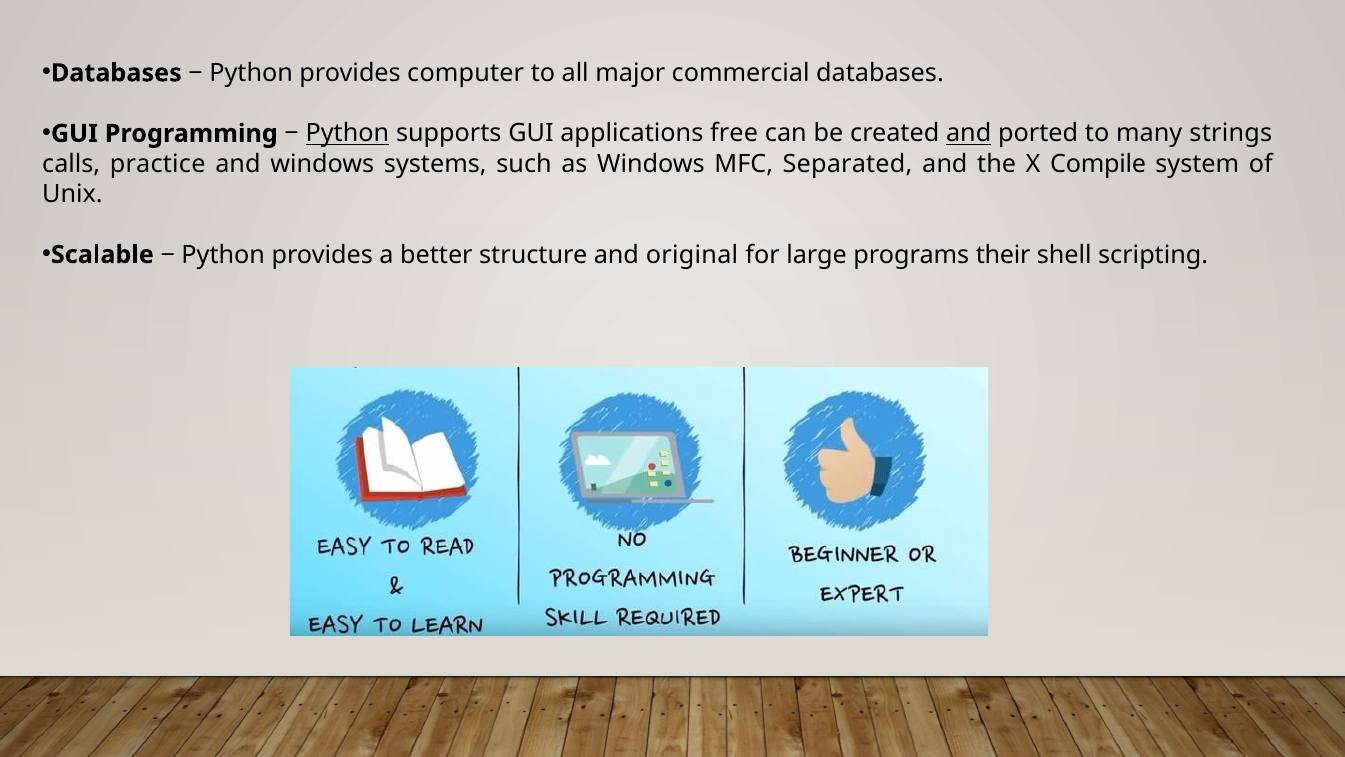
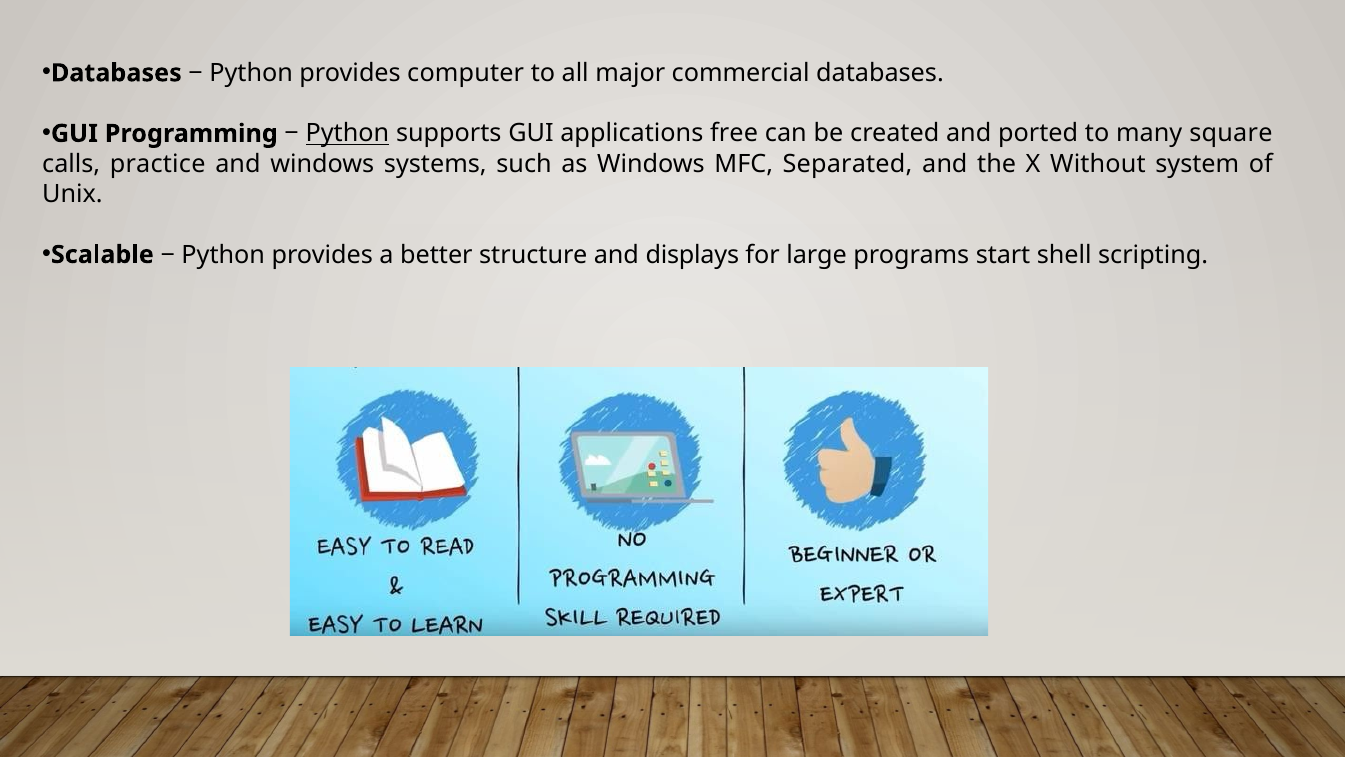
and underline: present -> none (969, 133)
strings: strings -> square (1231, 133)
Compile: Compile -> Without (1098, 164)
original: original -> displays (692, 255)
their: their -> start (1003, 255)
